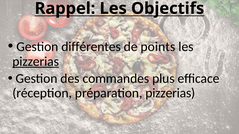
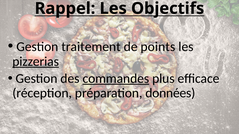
différentes: différentes -> traitement (91, 47)
commandes underline: none -> present (116, 79)
préparation pizzerias: pizzerias -> données (170, 93)
